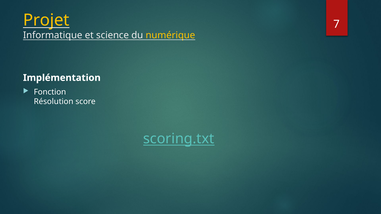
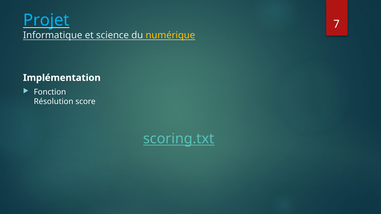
Projet colour: yellow -> light blue (46, 20)
